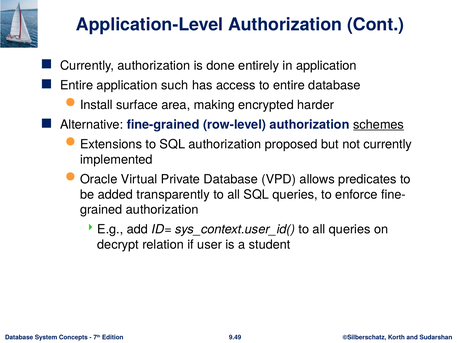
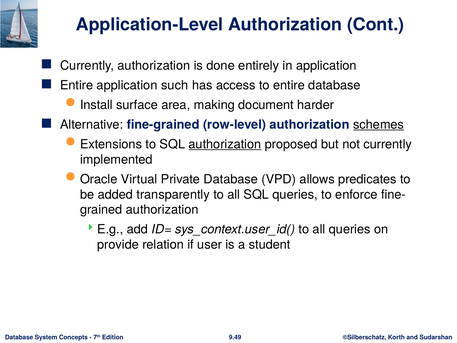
encrypted: encrypted -> document (266, 105)
authorization underline: none -> present (225, 144)
decrypt: decrypt -> provide (118, 245)
